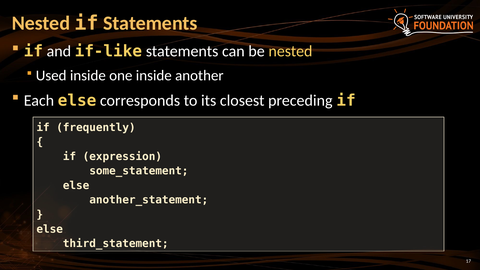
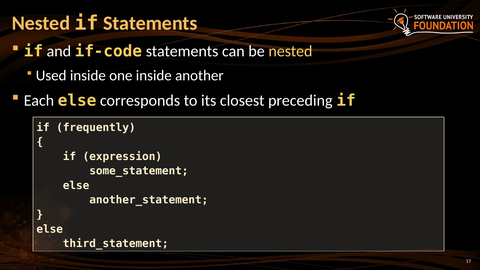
if-like: if-like -> if-code (108, 51)
